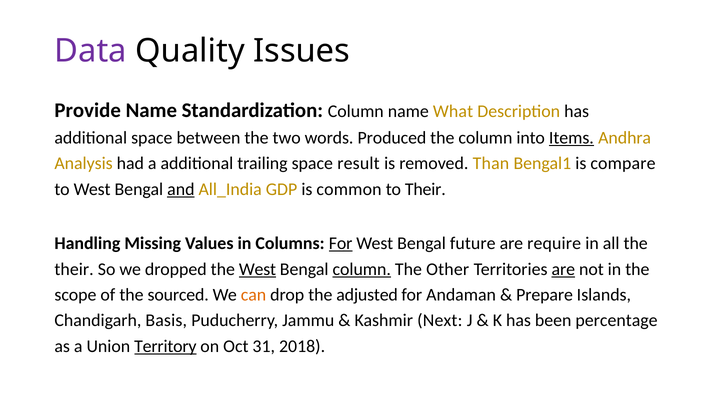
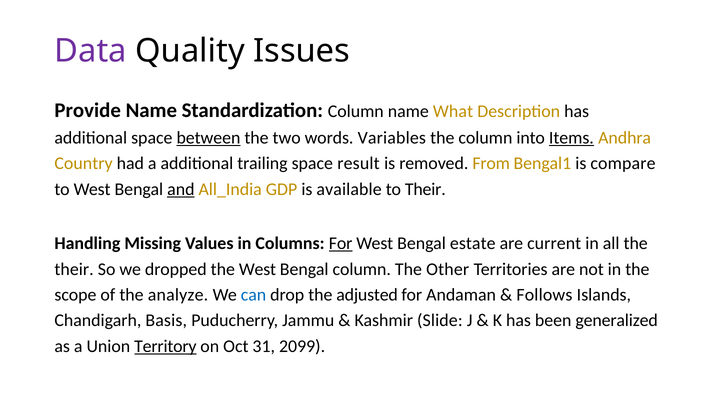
between underline: none -> present (208, 138)
Produced: Produced -> Variables (392, 138)
Analysis: Analysis -> Country (84, 163)
Than: Than -> From (491, 163)
common: common -> available (349, 189)
future: future -> estate (473, 243)
require: require -> current (554, 243)
West underline: present -> none (258, 269)
column underline: present -> none (362, 269)
are underline: present -> none (563, 269)
sourced: sourced -> analyze (178, 295)
can colour: orange -> blue (253, 295)
Prepare: Prepare -> Follows (544, 295)
Next: Next -> Slide (440, 320)
percentage: percentage -> generalized (617, 320)
2018: 2018 -> 2099 (302, 346)
